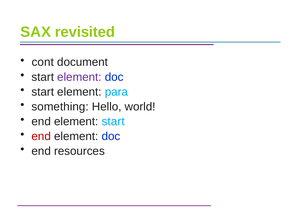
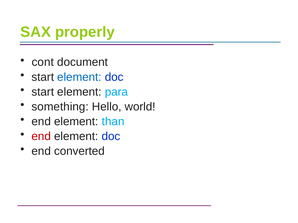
revisited: revisited -> properly (85, 32)
element colour: purple -> blue (79, 77)
element start: start -> than (113, 122)
resources: resources -> converted (79, 151)
